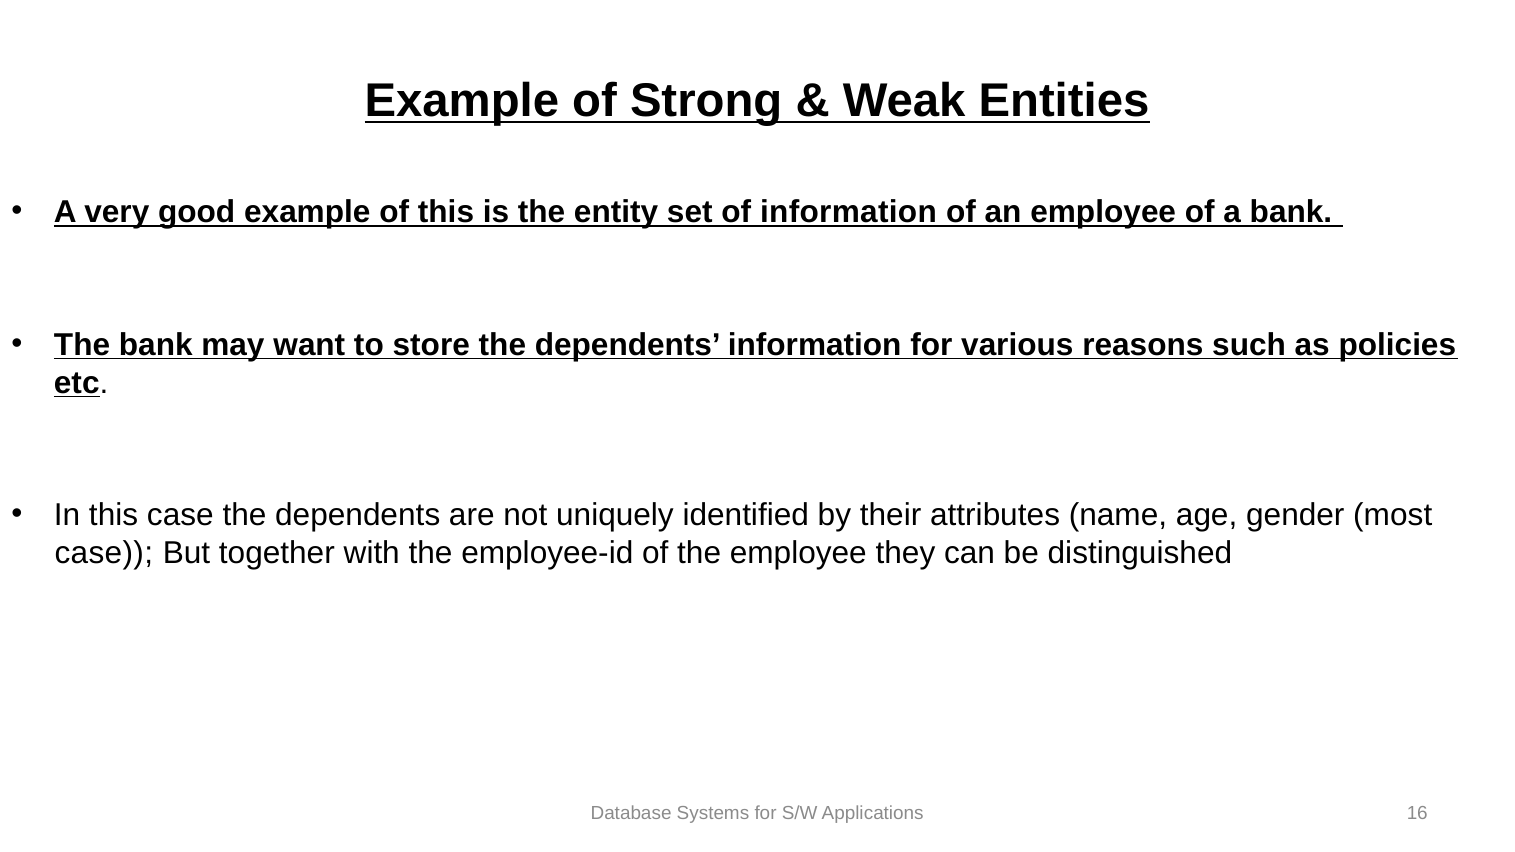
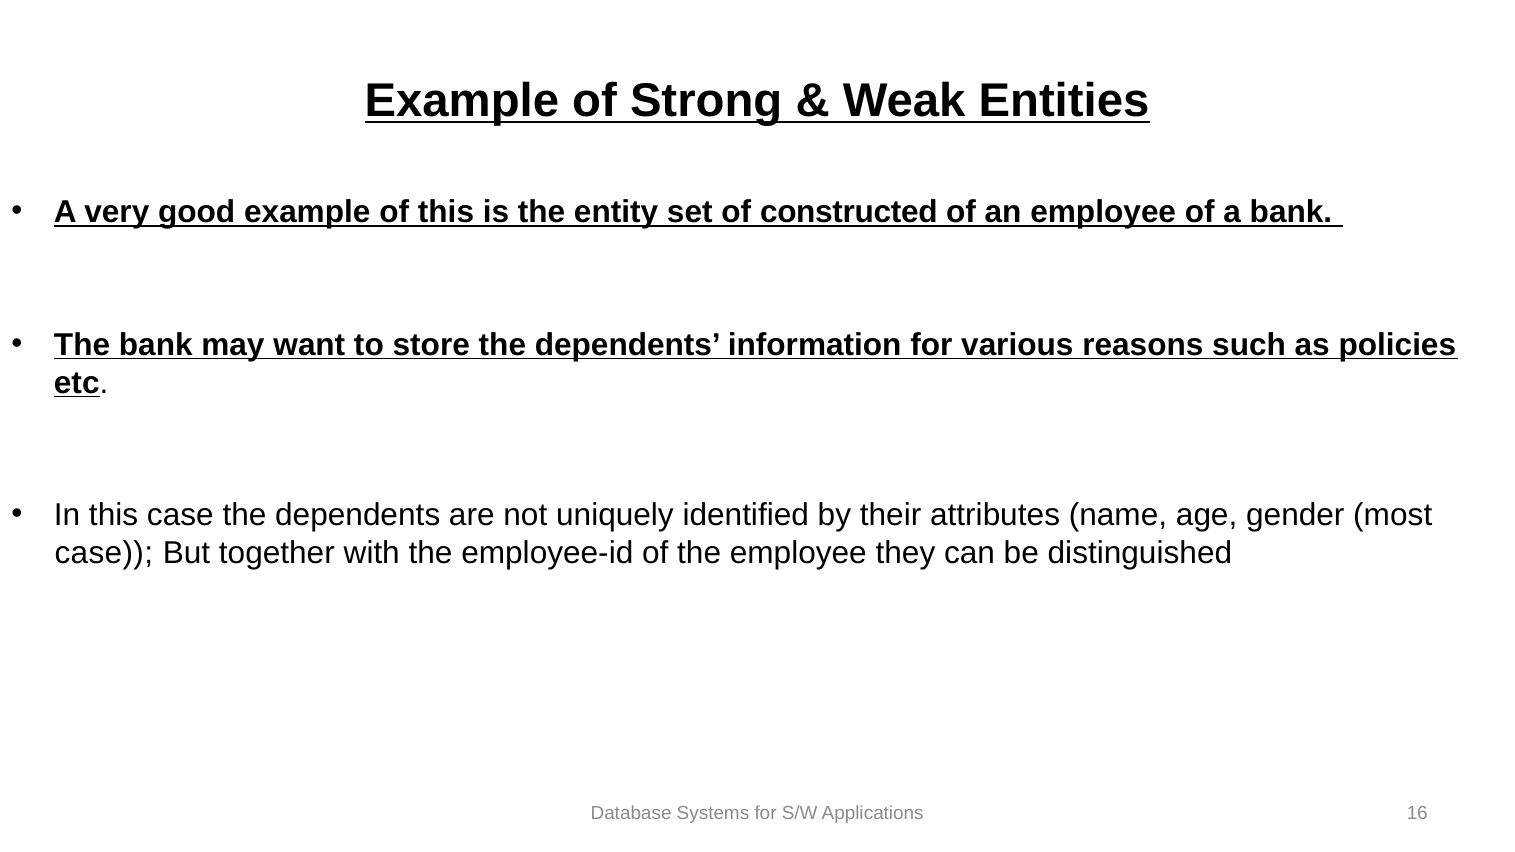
of information: information -> constructed (849, 212)
